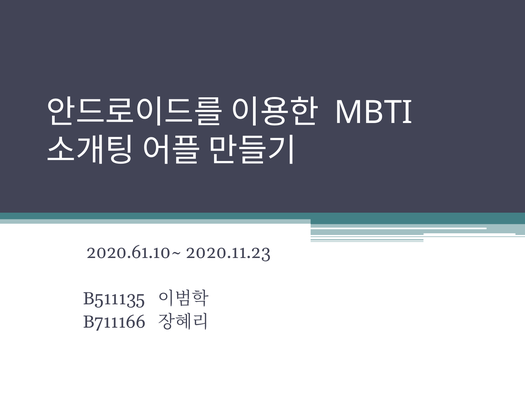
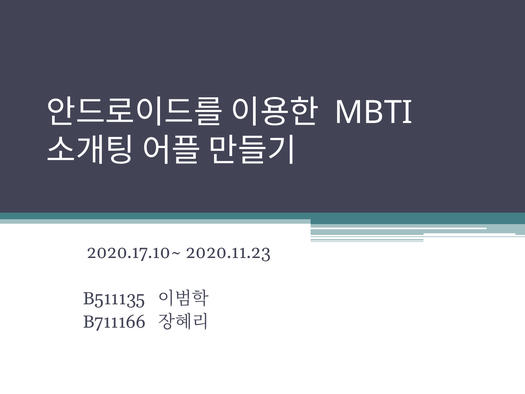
2020.61.10~: 2020.61.10~ -> 2020.17.10~ (134, 252)
